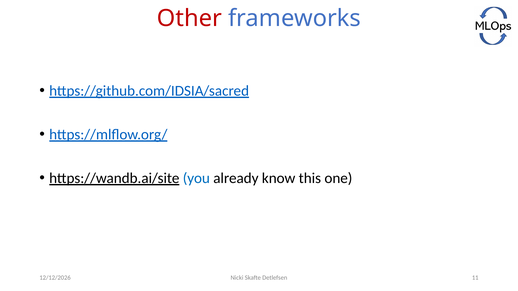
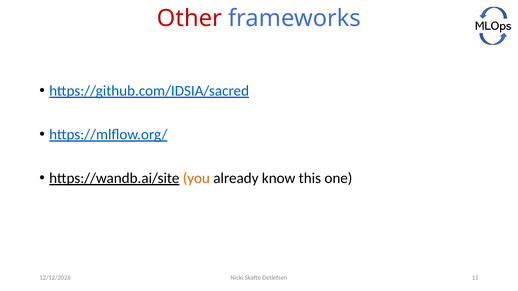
you colour: blue -> orange (196, 178)
